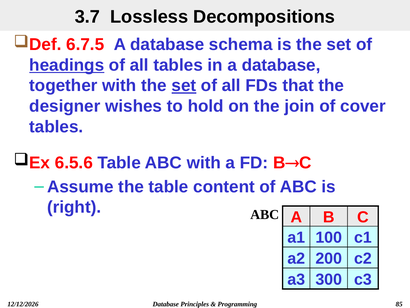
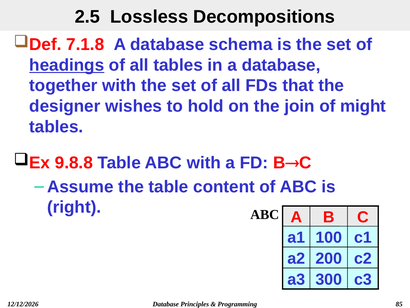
3.7: 3.7 -> 2.5 (87, 17)
6.7.5: 6.7.5 -> 7.1.8 (85, 45)
set underline: present -> none (184, 86)
cover: cover -> might (363, 106)
6.5.6: 6.5.6 -> 9.8.8 (74, 162)
